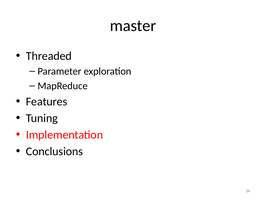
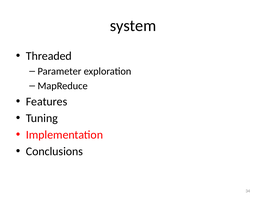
master: master -> system (133, 26)
